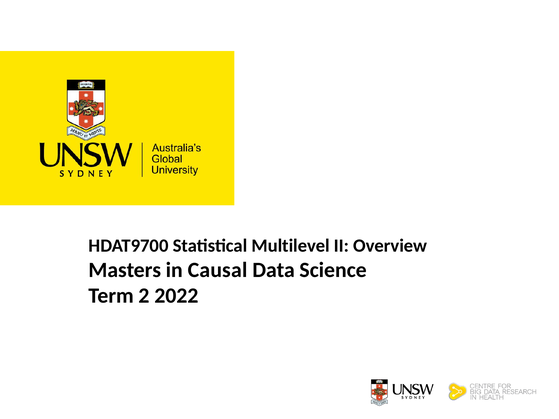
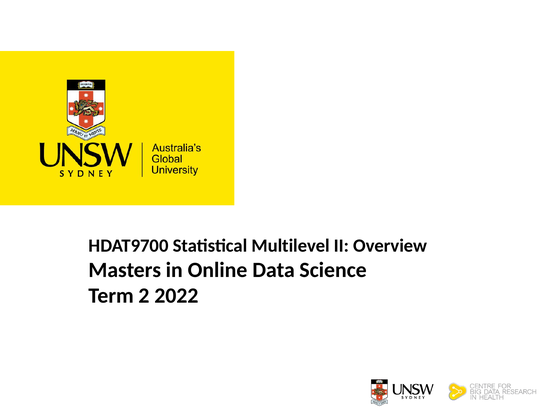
Causal: Causal -> Online (218, 270)
